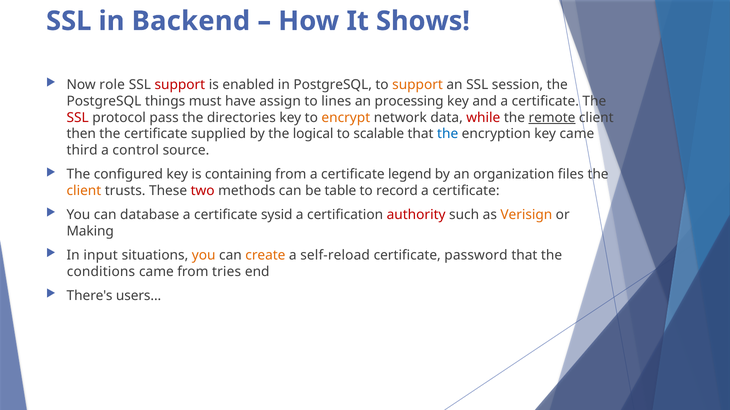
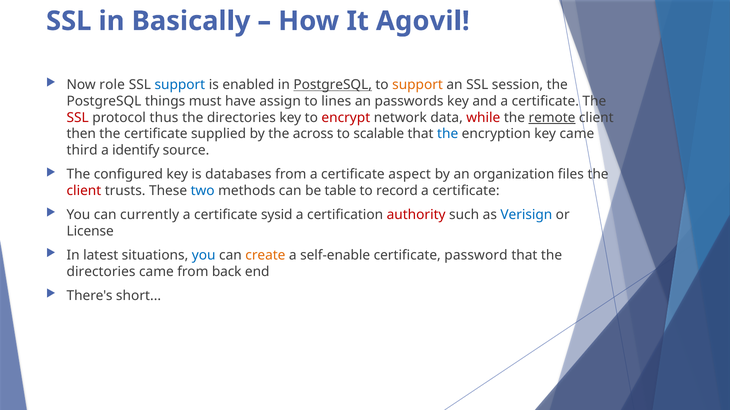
Backend: Backend -> Basically (191, 21)
Shows: Shows -> Agovil (423, 21)
support colour: red -> blue (180, 85)
PostgreSQL underline: none -> present (333, 85)
processing: processing -> passwords (409, 101)
pass: pass -> thus (164, 118)
encrypt colour: orange -> red (346, 118)
logical: logical -> across (313, 134)
control: control -> identify (136, 151)
containing: containing -> databases (238, 175)
legend: legend -> aspect (410, 175)
client colour: orange -> red (84, 191)
two colour: red -> blue (203, 191)
database: database -> currently (150, 215)
Verisign colour: orange -> blue (526, 215)
Making: Making -> License (90, 232)
input: input -> latest (101, 256)
you colour: orange -> blue (204, 256)
self-reload: self-reload -> self-enable (335, 256)
conditions: conditions -> directories (101, 272)
tries: tries -> back (227, 272)
users: users -> short (139, 296)
